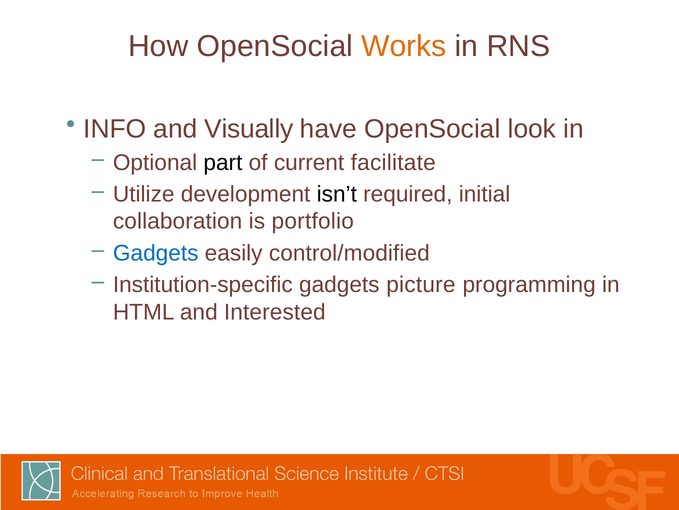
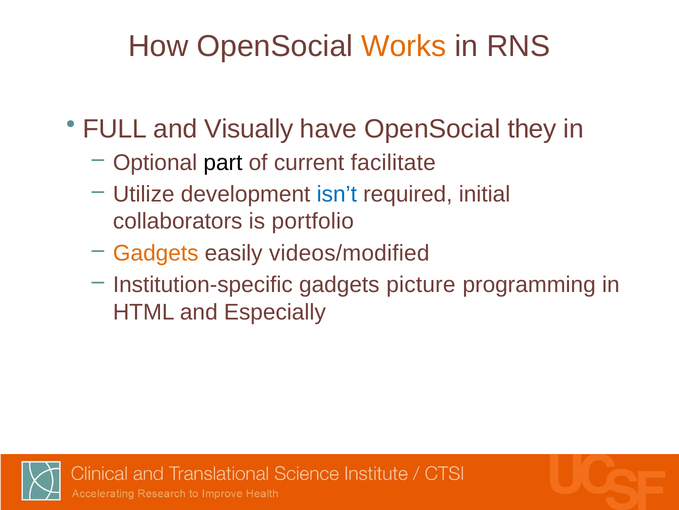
INFO: INFO -> FULL (115, 129)
look: look -> they (532, 129)
isn’t colour: black -> blue (337, 194)
collaboration: collaboration -> collaborators (178, 221)
Gadgets colour: blue -> orange (156, 253)
control/modified: control/modified -> videos/modified (349, 253)
Interested: Interested -> Especially (275, 312)
